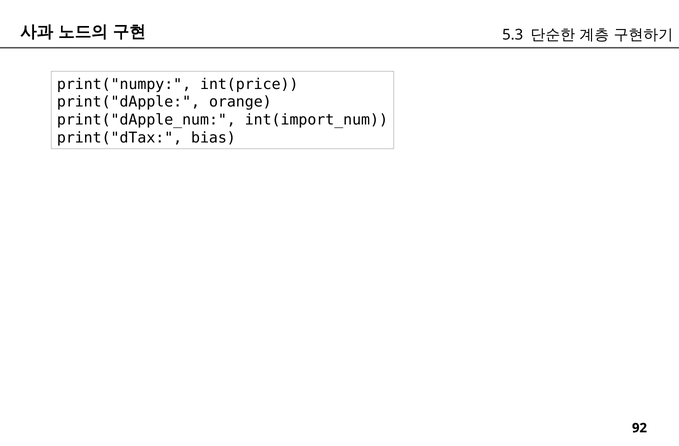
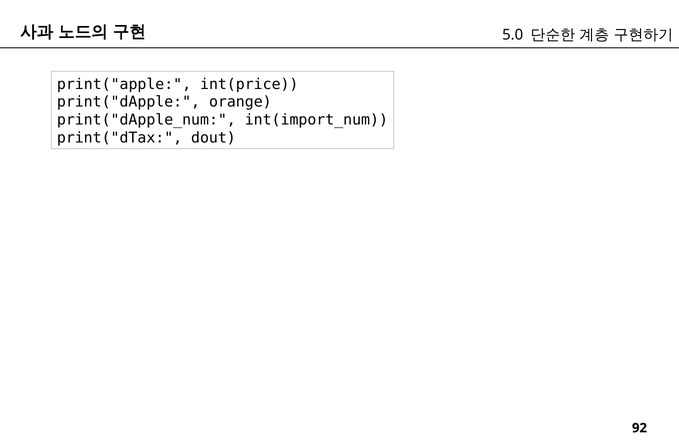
5.3: 5.3 -> 5.0 (513, 35)
print("numpy: print("numpy -> print("apple (124, 84)
bias: bias -> dout (213, 138)
